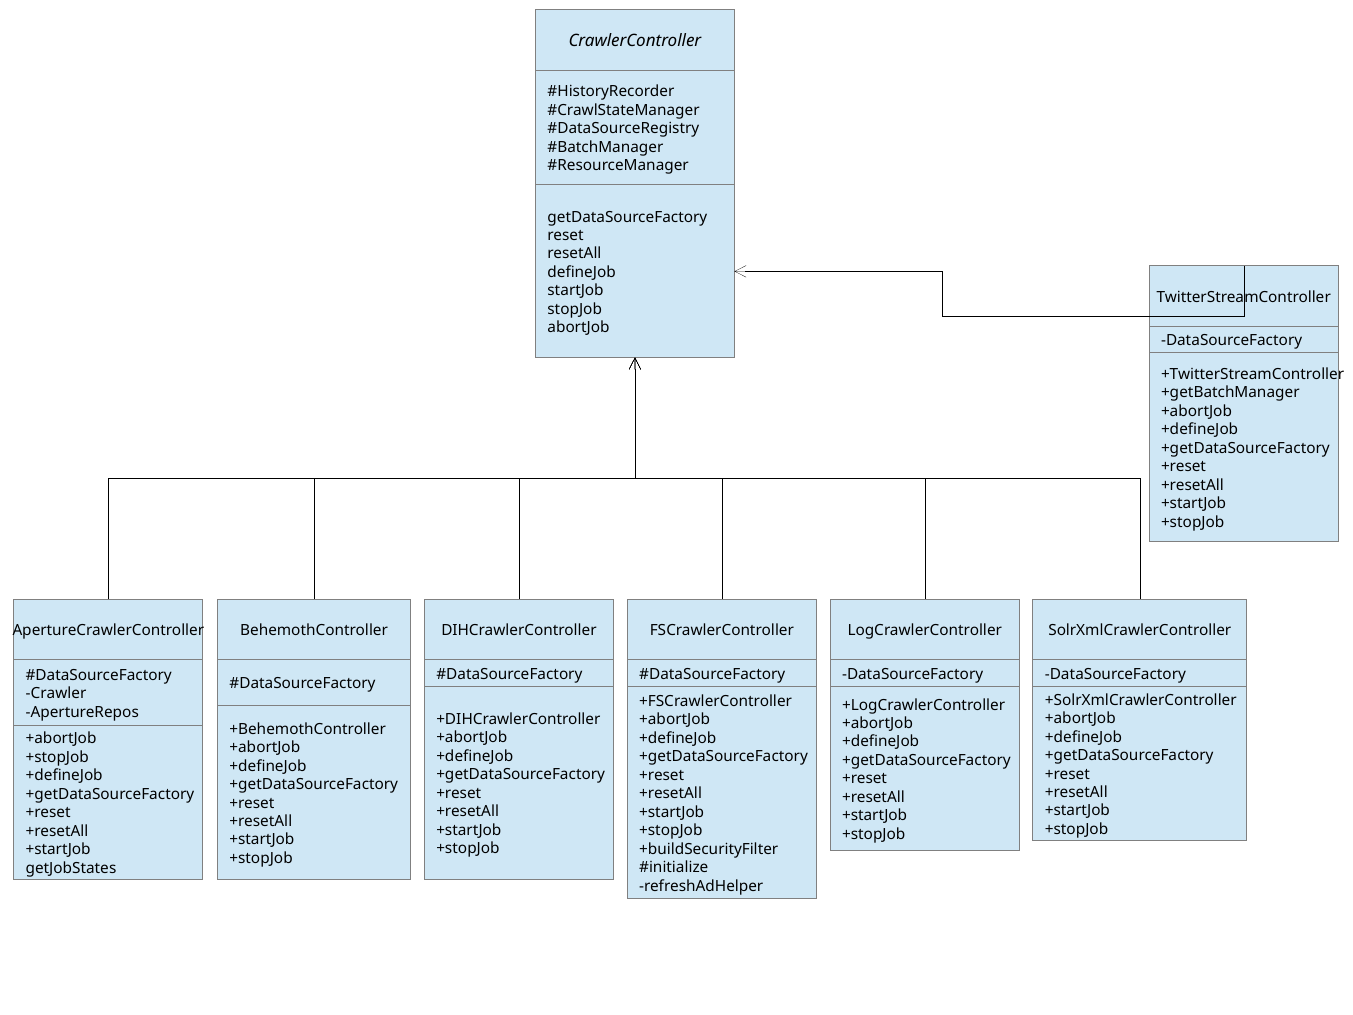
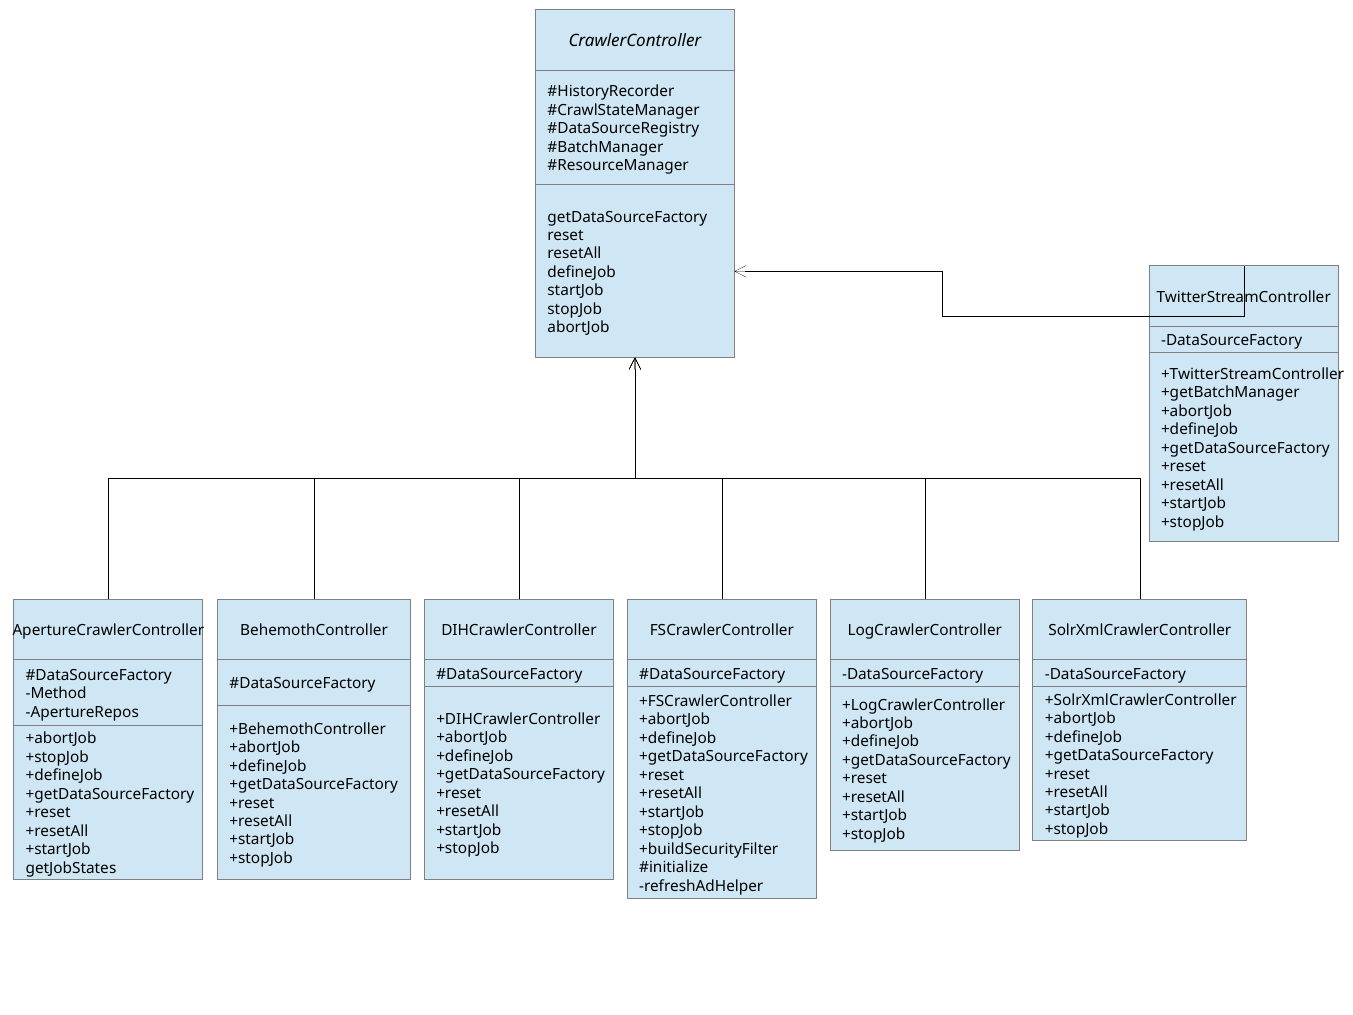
Crawler: Crawler -> Method (56, 693)
